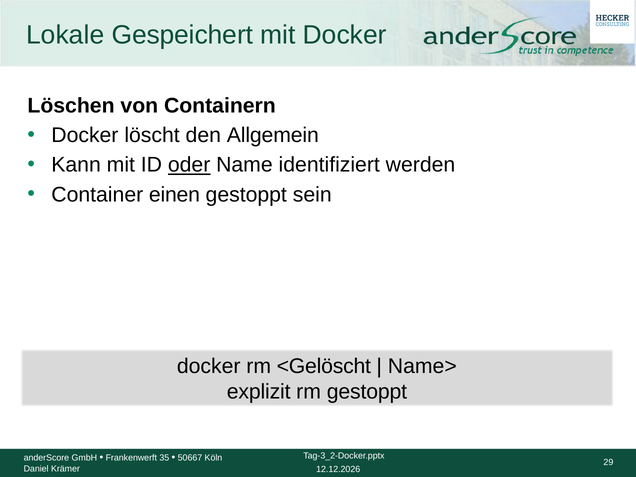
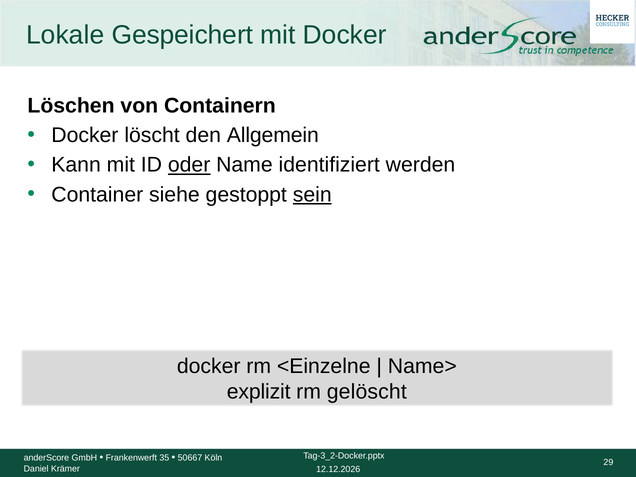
einen: einen -> siehe (174, 195)
sein underline: none -> present (312, 195)
<Gelöscht: <Gelöscht -> <Einzelne (324, 366)
rm gestoppt: gestoppt -> gelöscht (367, 392)
